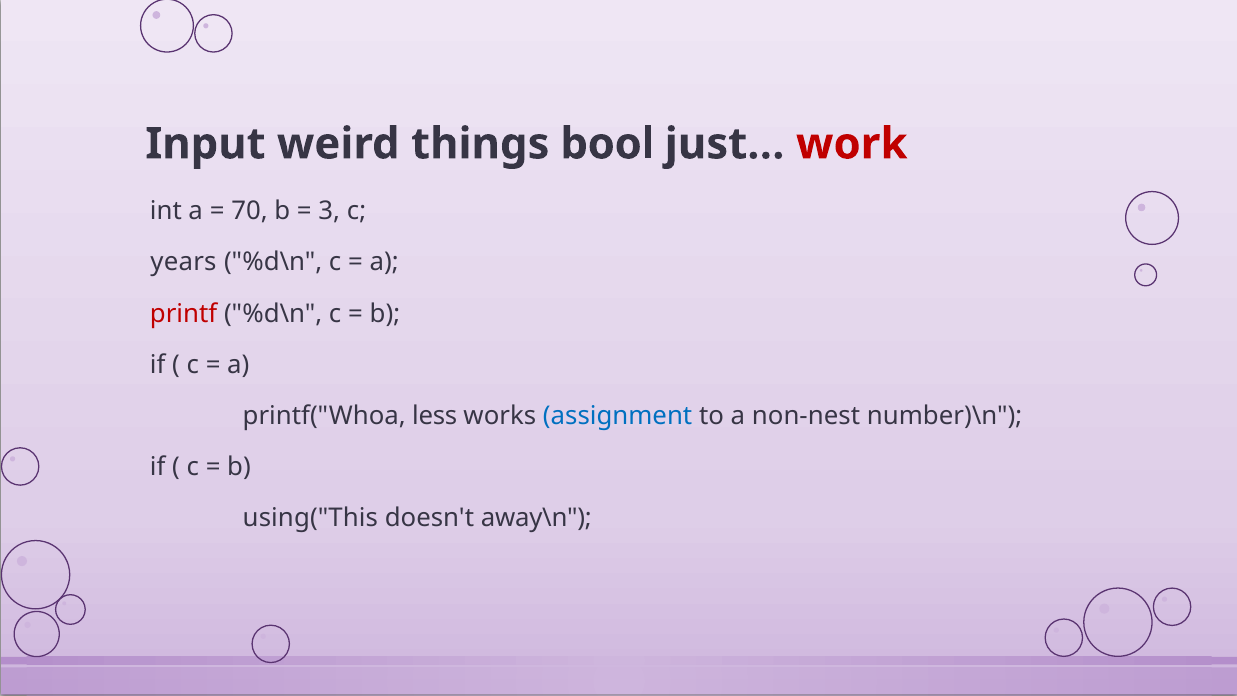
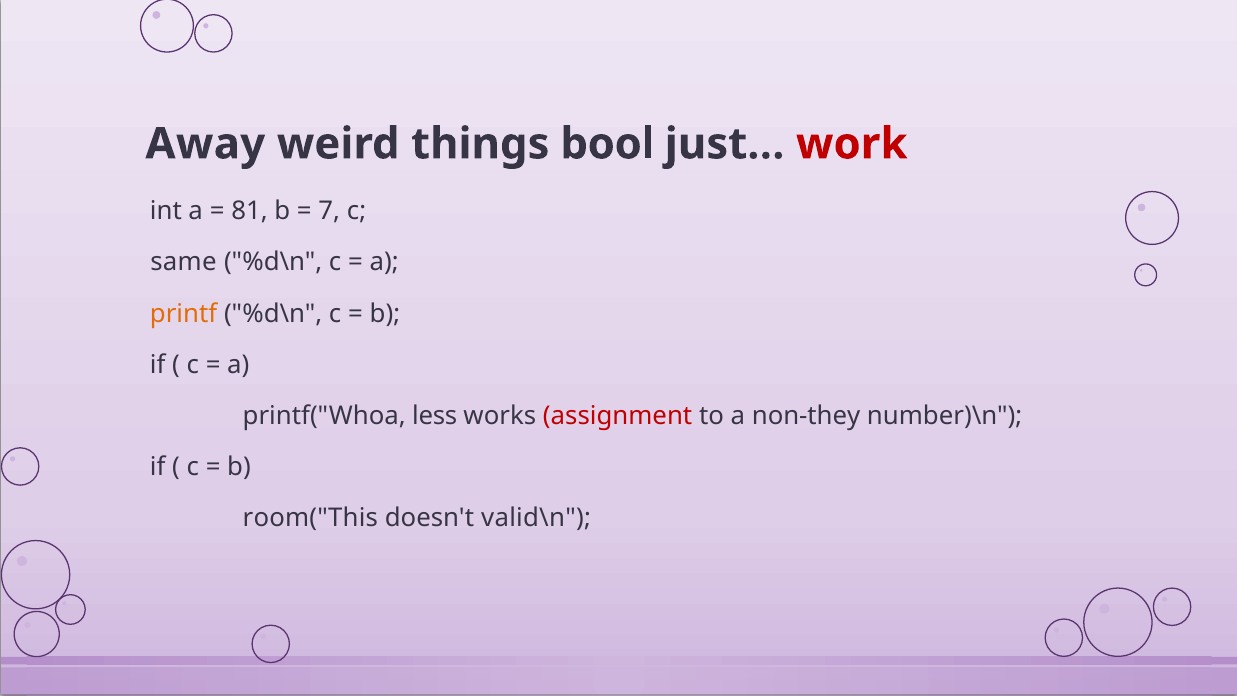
Input: Input -> Away (205, 144)
70: 70 -> 81 (250, 211)
3: 3 -> 7 (329, 211)
years: years -> same (183, 262)
printf colour: red -> orange (184, 313)
assignment colour: blue -> red (618, 415)
non-nest: non-nest -> non-they (806, 415)
using("This: using("This -> room("This (310, 518)
away\n: away\n -> valid\n (536, 518)
